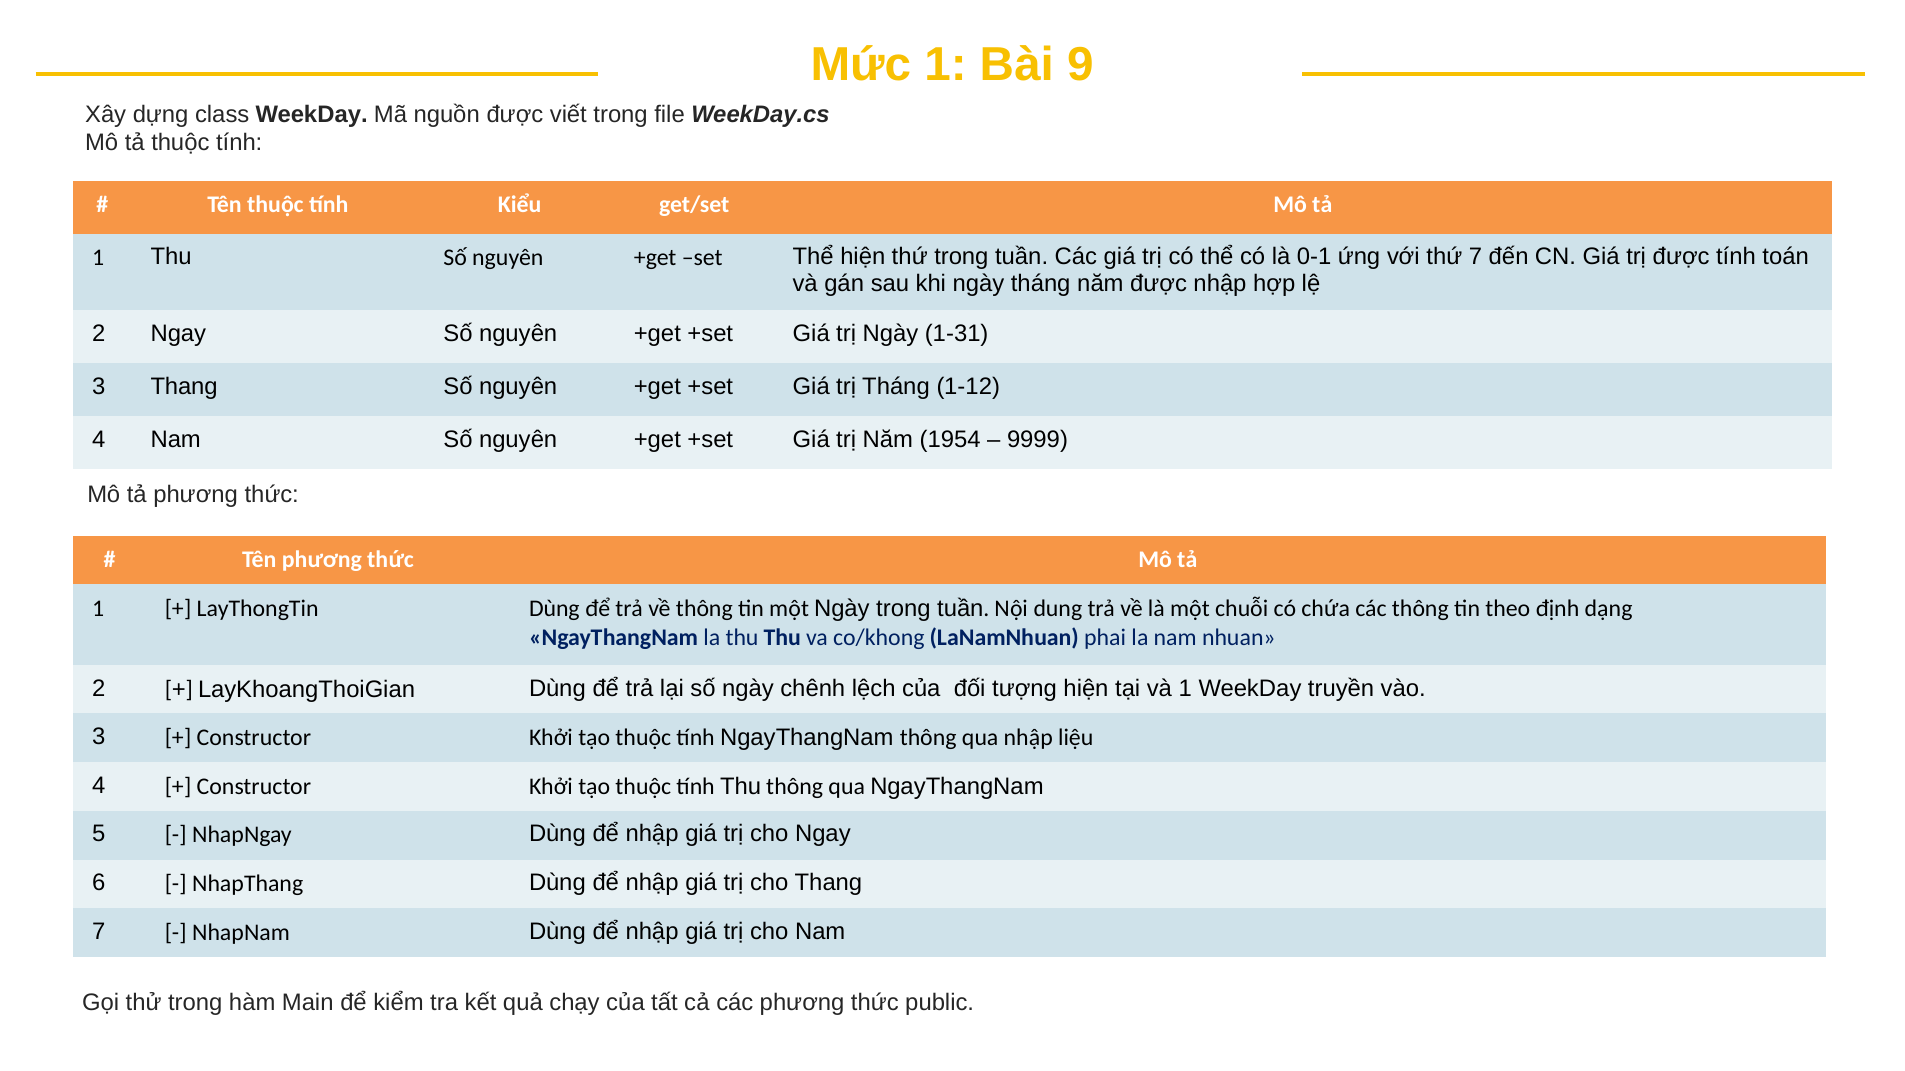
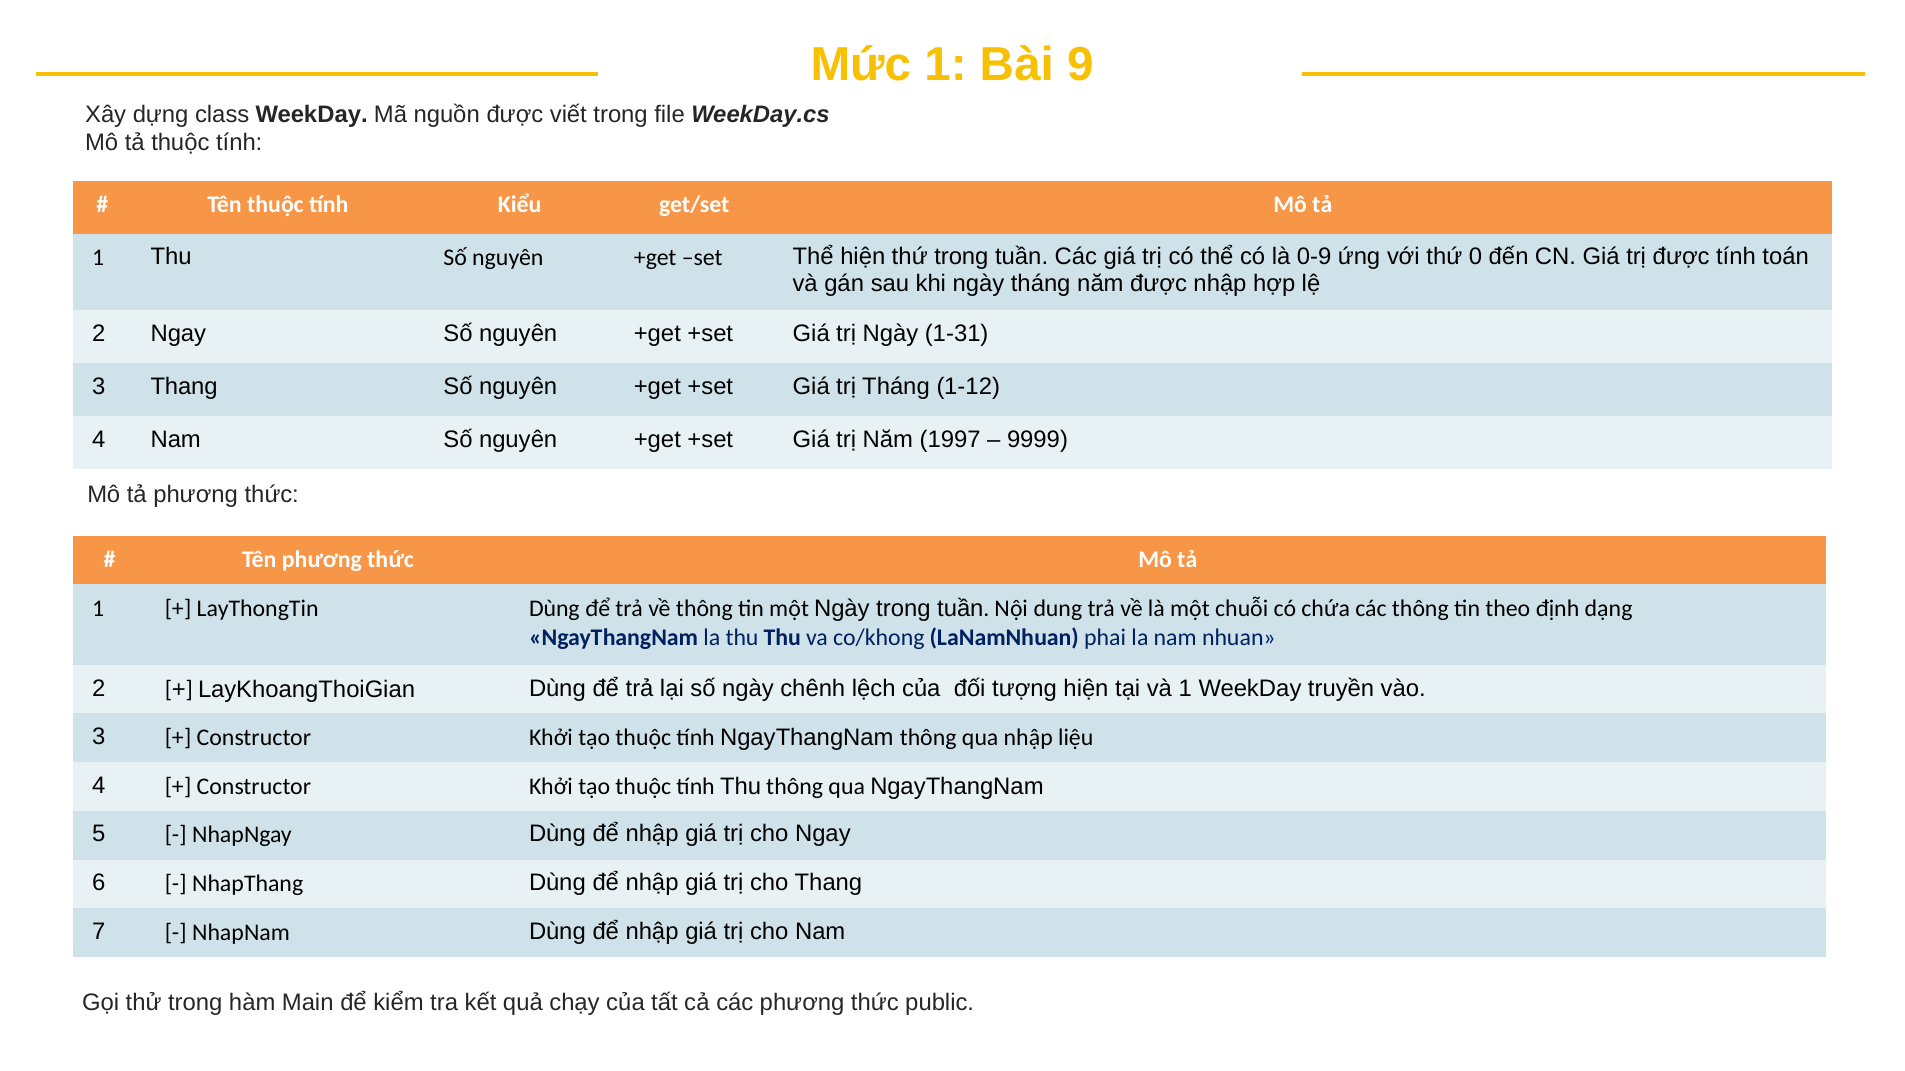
0-1: 0-1 -> 0-9 (1314, 257)
thứ 7: 7 -> 0 (1476, 257)
1954: 1954 -> 1997 (950, 439)
